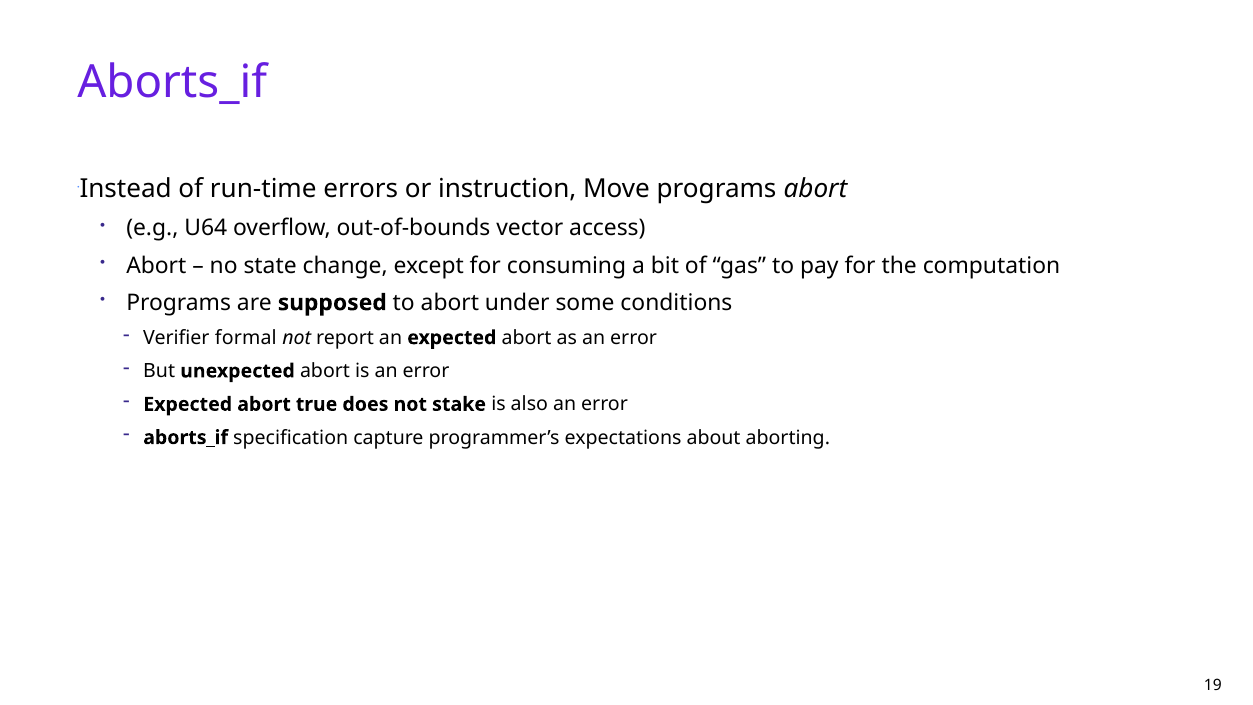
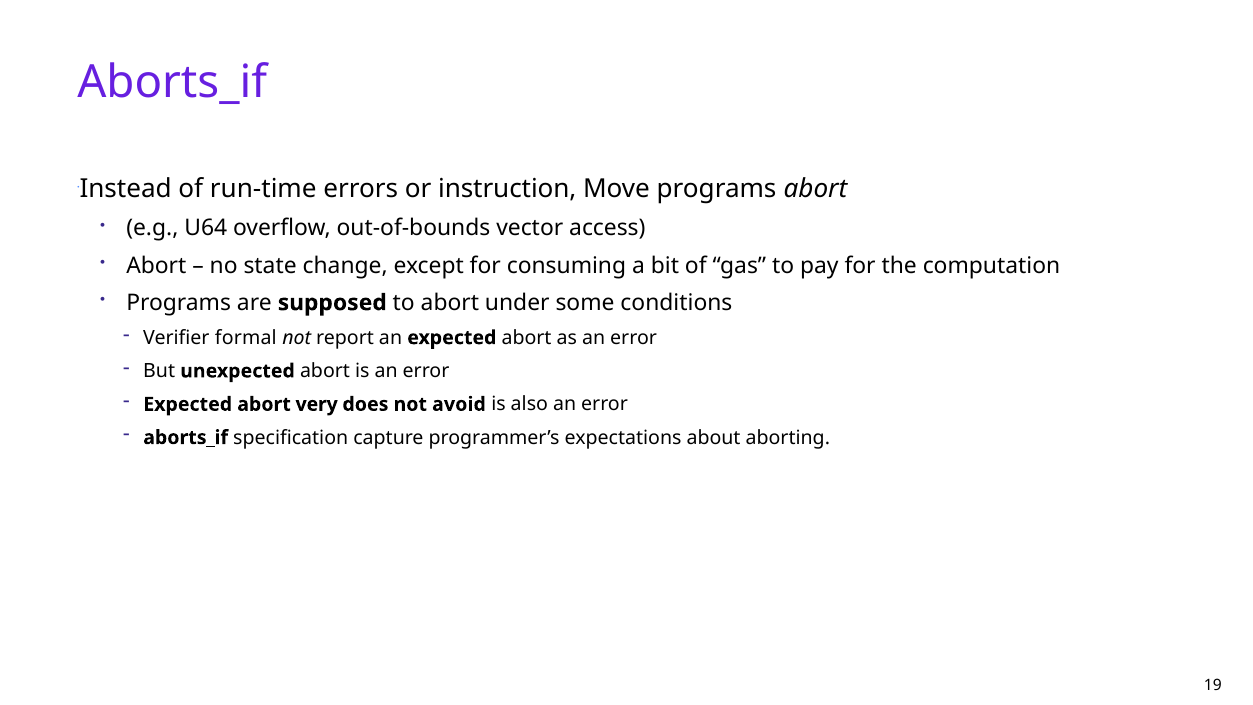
true: true -> very (317, 404)
stake: stake -> avoid (459, 404)
